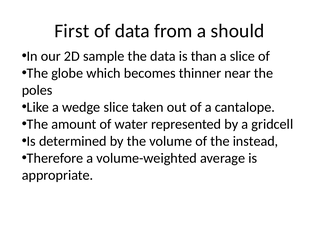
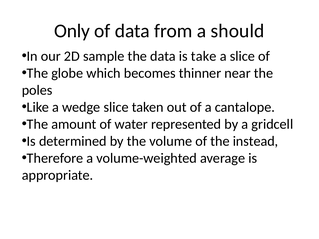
First: First -> Only (72, 31)
than: than -> take (204, 56)
